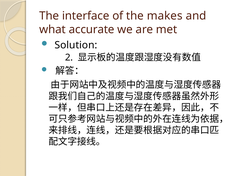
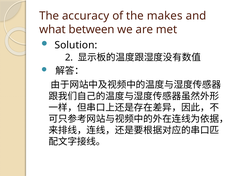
interface: interface -> accuracy (86, 16)
accurate: accurate -> between (92, 30)
